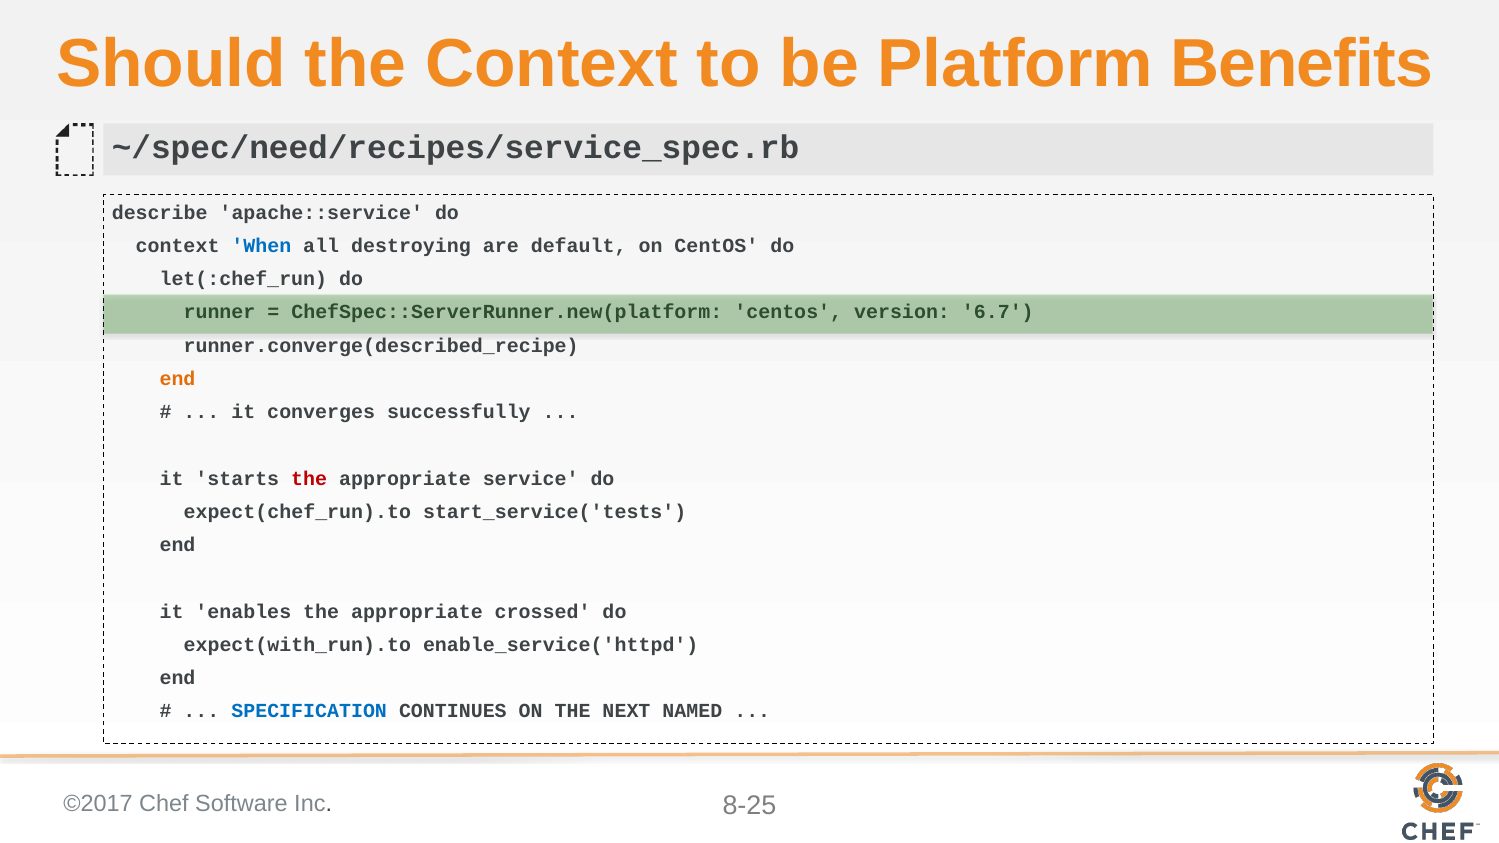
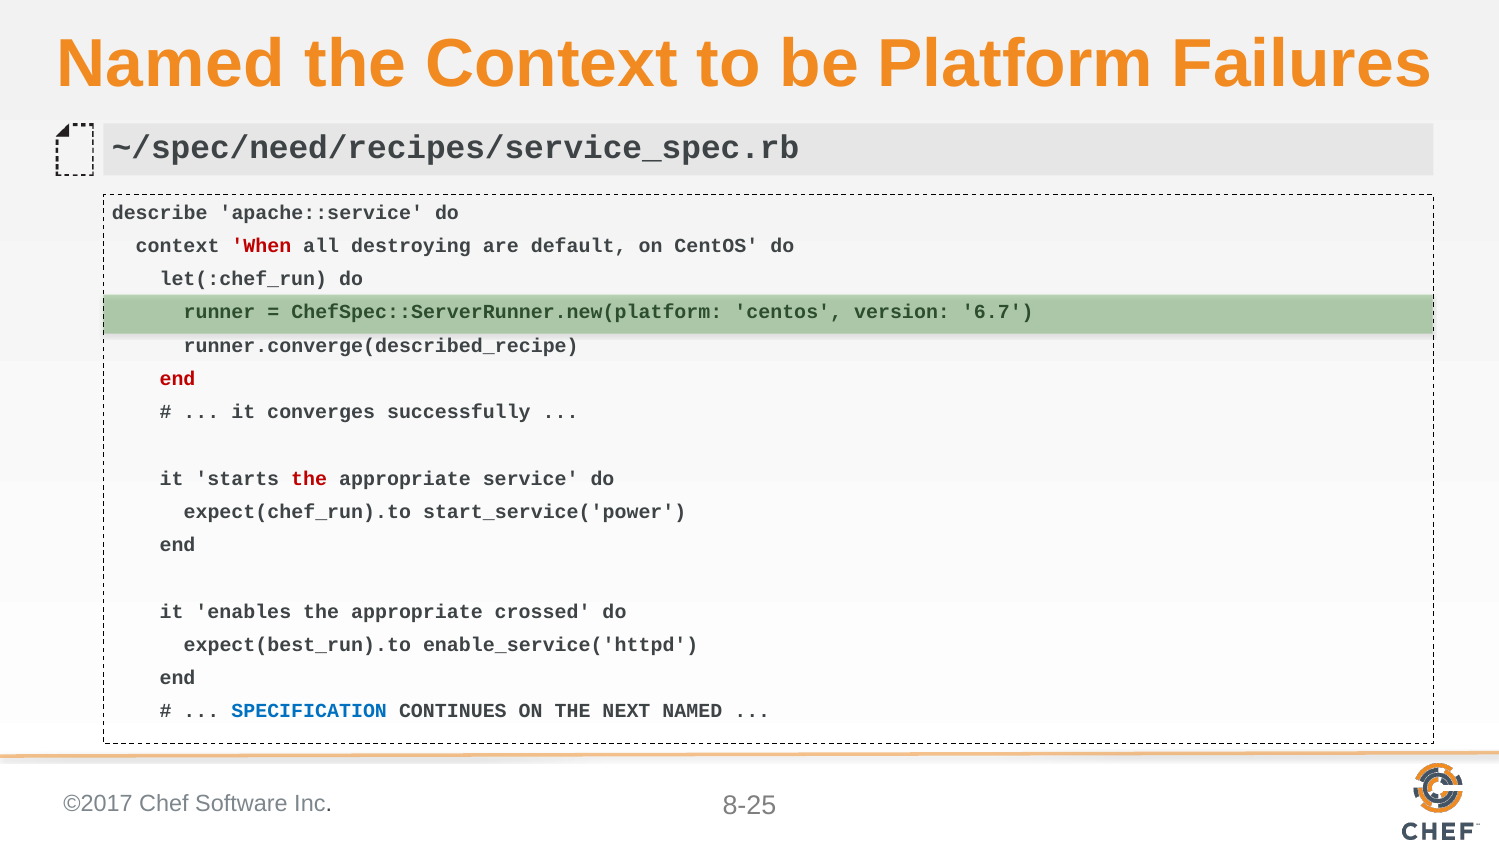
Should: Should -> Named (171, 64)
Benefits: Benefits -> Failures (1302, 64)
When colour: blue -> red (261, 246)
end colour: orange -> red (177, 379)
start_service('tests: start_service('tests -> start_service('power (555, 512)
expect(with_run).to: expect(with_run).to -> expect(best_run).to (297, 645)
